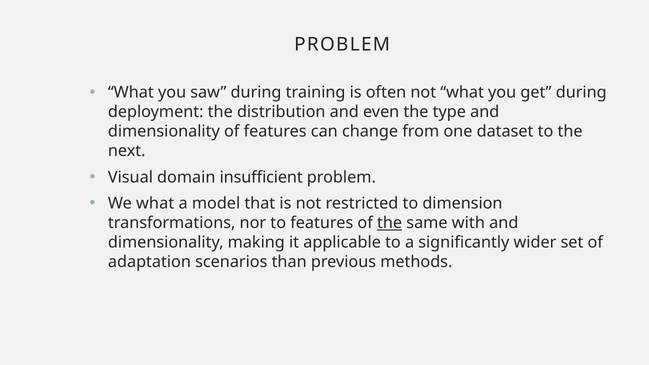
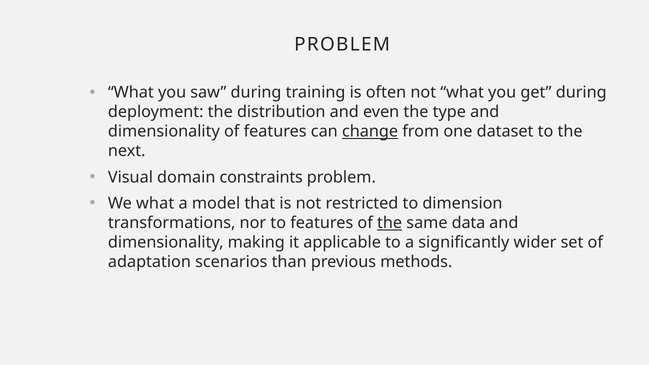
change underline: none -> present (370, 132)
insufficient: insufficient -> constraints (261, 177)
with: with -> data (468, 223)
